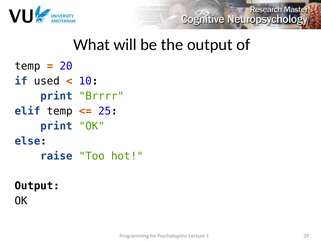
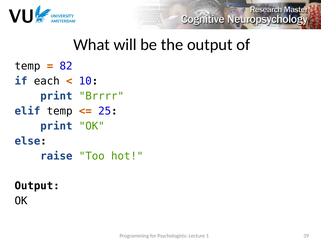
20: 20 -> 82 (66, 66)
used: used -> each (47, 81)
